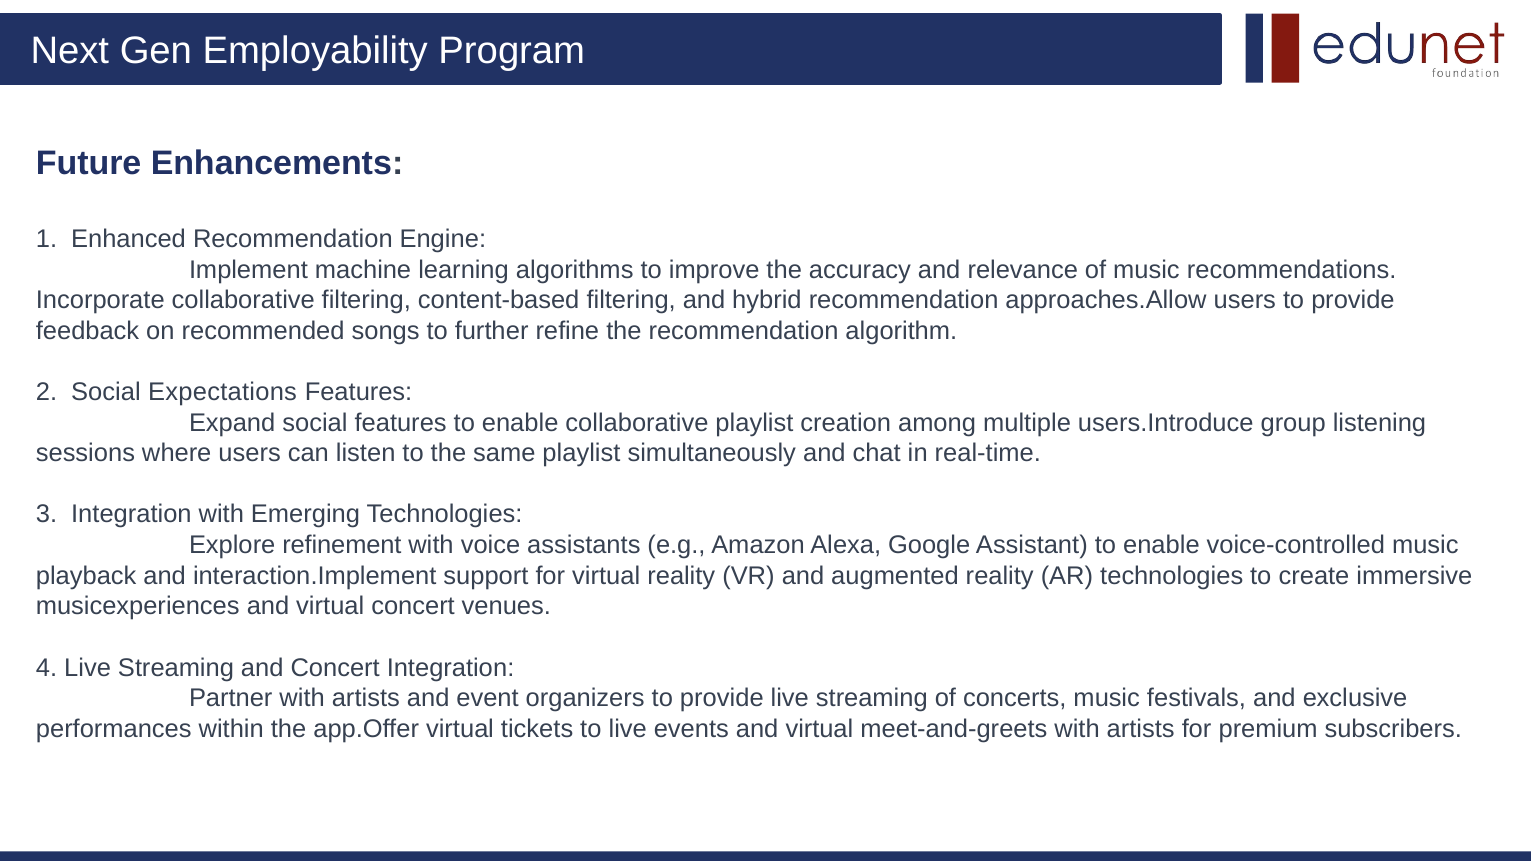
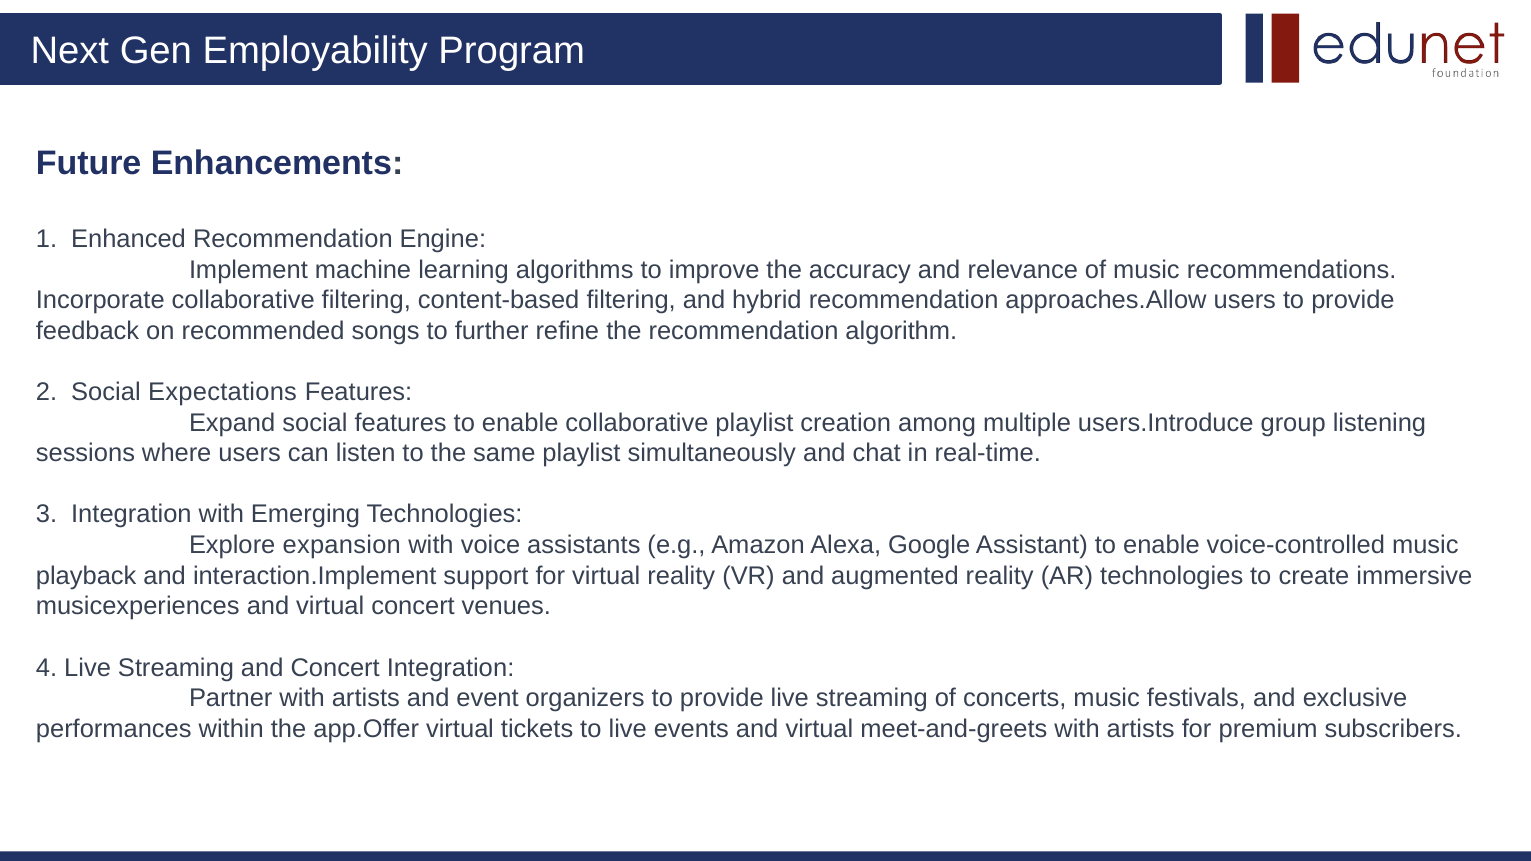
refinement: refinement -> expansion (342, 545)
